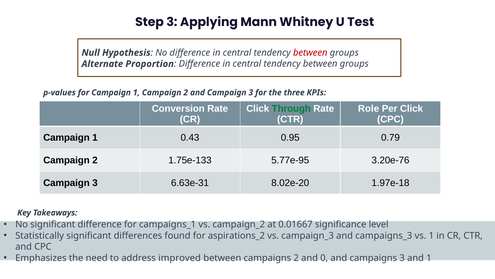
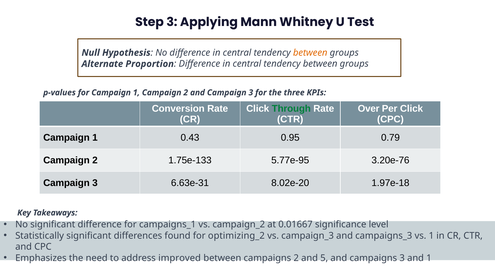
between colour: red -> orange (310, 53)
Role: Role -> Over (369, 108)
aspirations_2: aspirations_2 -> optimizing_2 (236, 235)
0: 0 -> 5 (324, 257)
